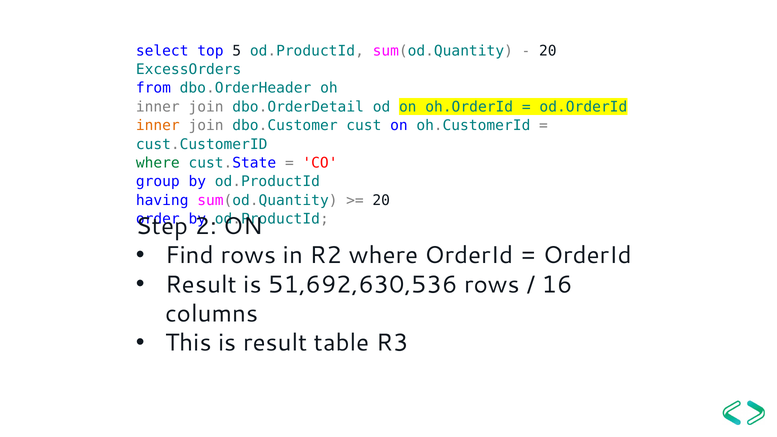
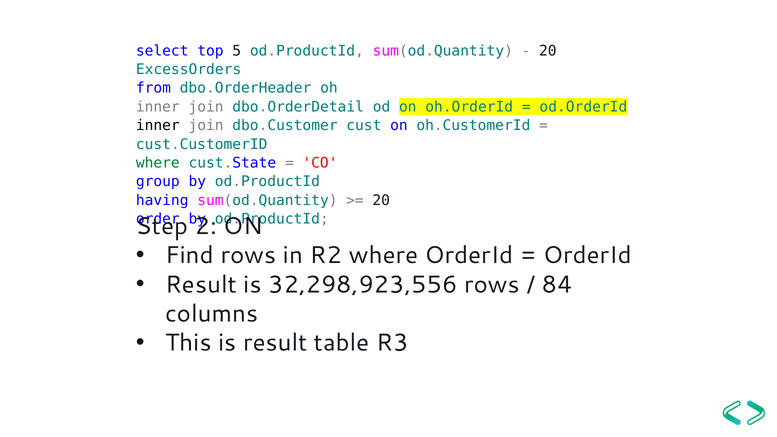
inner colour: orange -> black (158, 126)
51,692,630,536: 51,692,630,536 -> 32,298,923,556 (363, 285)
16: 16 -> 84 (557, 285)
